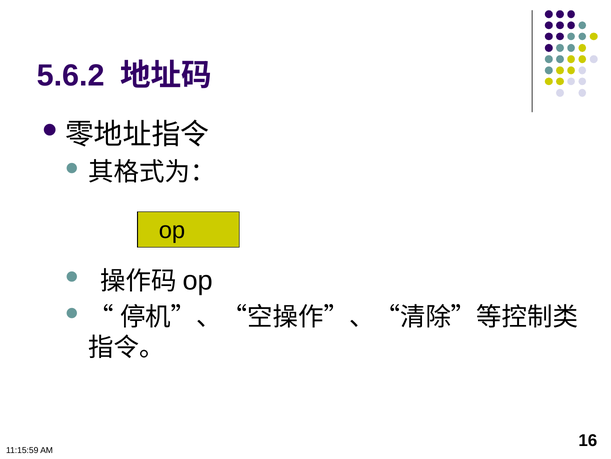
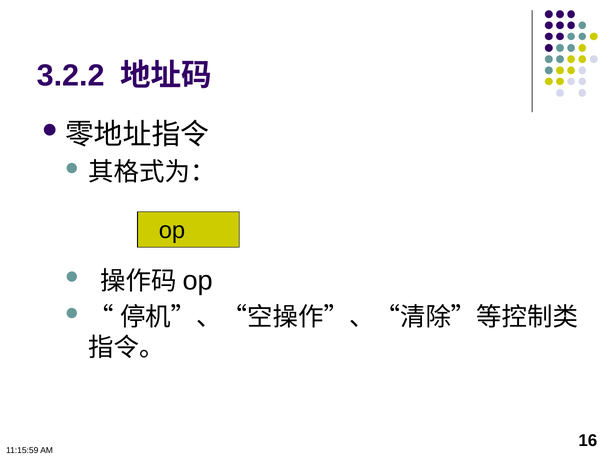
5.6.2: 5.6.2 -> 3.2.2 (71, 75)
